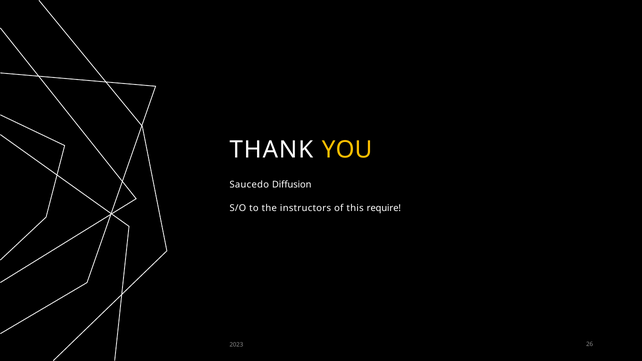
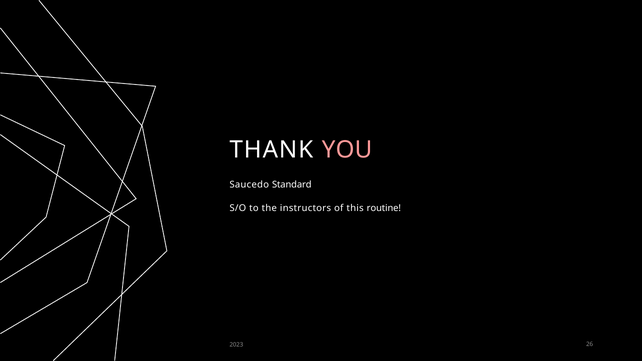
YOU colour: yellow -> pink (347, 150)
Diffusion: Diffusion -> Standard (292, 185)
require: require -> routine (384, 208)
